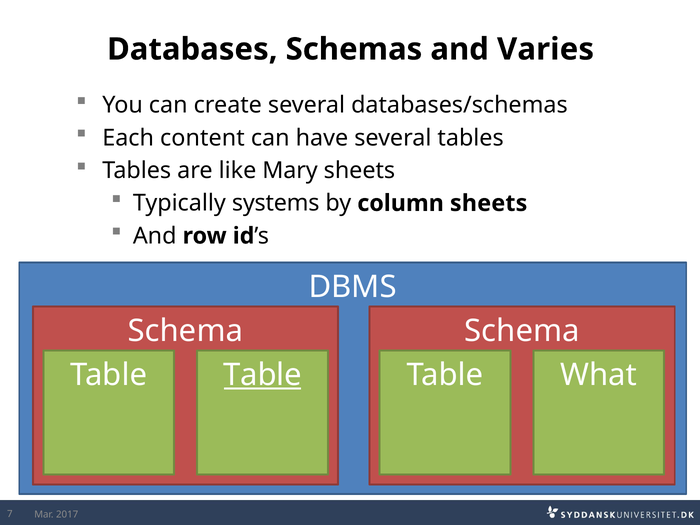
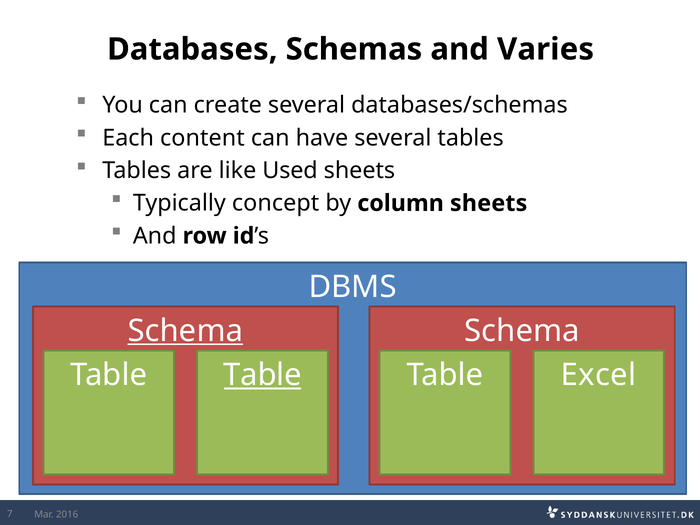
Mary: Mary -> Used (290, 171)
systems: systems -> concept (276, 203)
Schema underline: none -> present (185, 331)
What: What -> Excel (599, 375)
2017: 2017 -> 2016 (67, 515)
